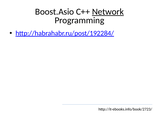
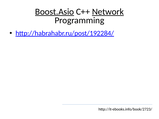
Boost.Asio underline: none -> present (55, 12)
